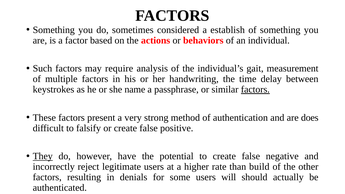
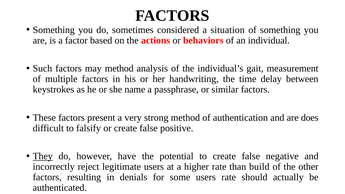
establish: establish -> situation (228, 30)
may require: require -> method (119, 69)
factors underline: present -> none (255, 89)
users will: will -> rate (229, 177)
